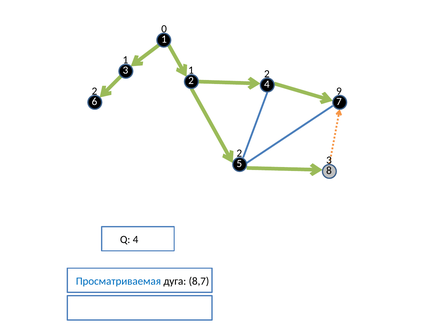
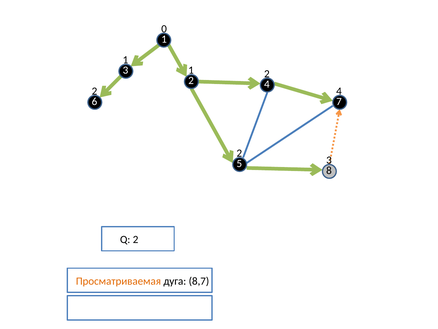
2 9: 9 -> 4 (339, 91)
Q 4: 4 -> 2 (136, 239)
Просматриваемая colour: blue -> orange (118, 281)
